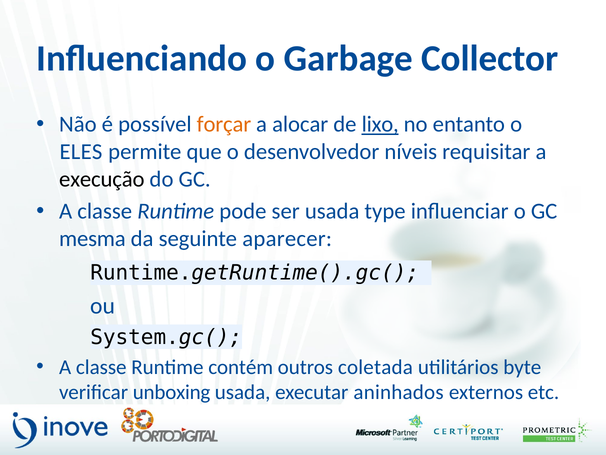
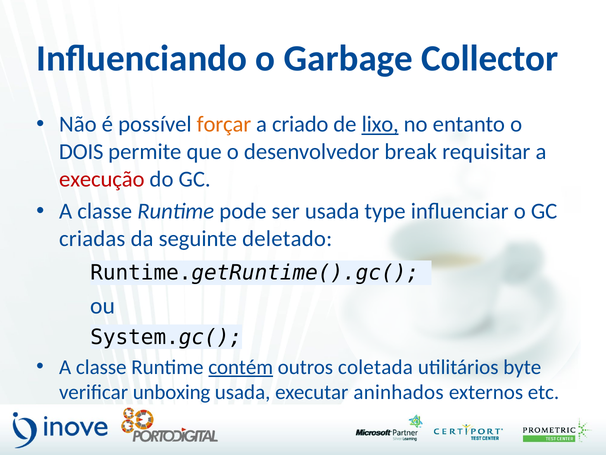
alocar: alocar -> criado (300, 124)
ELES: ELES -> DOIS (81, 152)
níveis: níveis -> break (411, 152)
execução colour: black -> red (102, 179)
mesma: mesma -> criadas (92, 239)
aparecer: aparecer -> deletado (287, 239)
contém underline: none -> present (241, 367)
